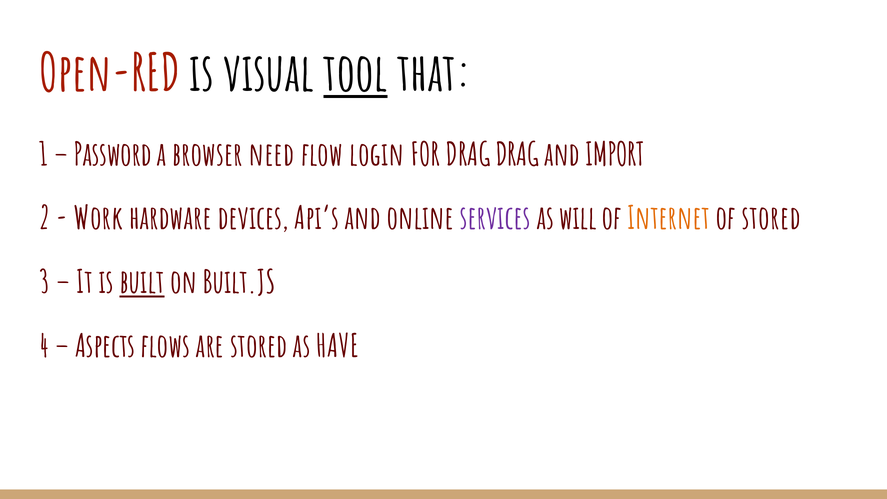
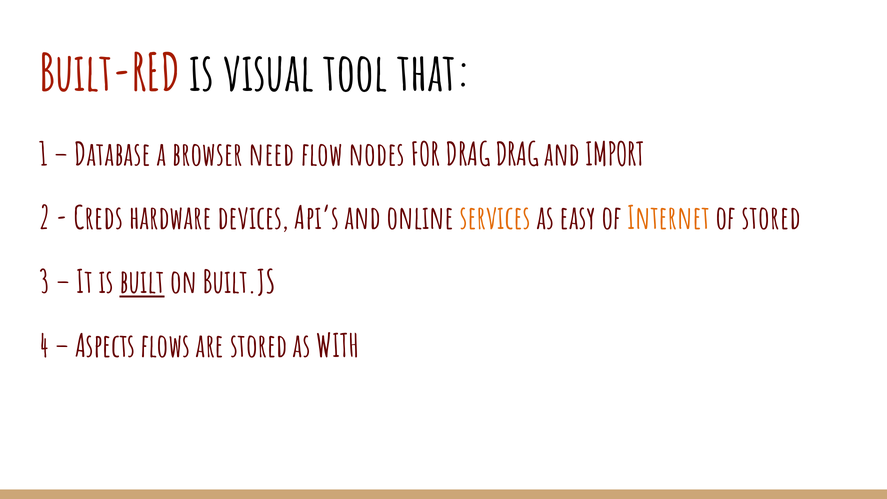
Open-RED: Open-RED -> Built-RED (110, 74)
tool underline: present -> none (356, 74)
Password: Password -> Database (113, 155)
login: login -> nodes (377, 155)
Work: Work -> Creds (98, 219)
services colour: purple -> orange (495, 219)
will: will -> easy (578, 219)
HAVE: HAVE -> WITH (338, 347)
